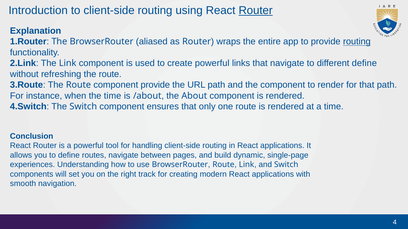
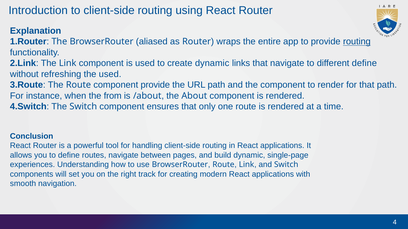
Router underline: present -> none (256, 10)
create powerful: powerful -> dynamic (212, 63)
refreshing the route: route -> used (110, 74)
the time: time -> from (113, 96)
